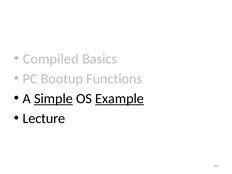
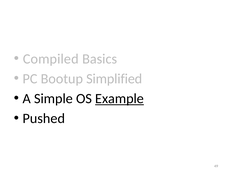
Functions: Functions -> Simplified (114, 79)
Simple underline: present -> none (53, 99)
Lecture: Lecture -> Pushed (44, 118)
